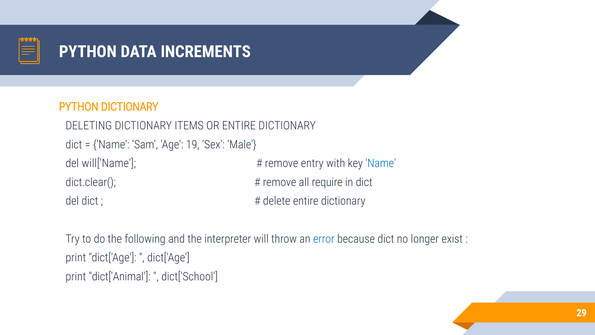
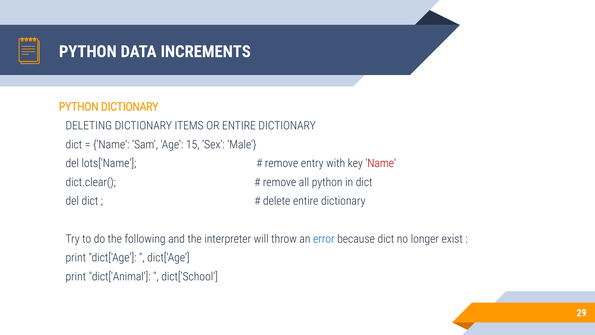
19: 19 -> 15 (193, 144)
will['Name: will['Name -> lots['Name (109, 163)
Name colour: blue -> red (381, 163)
all require: require -> python (327, 182)
